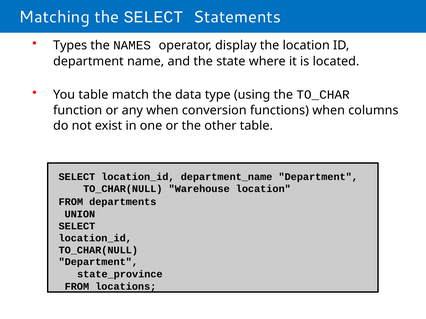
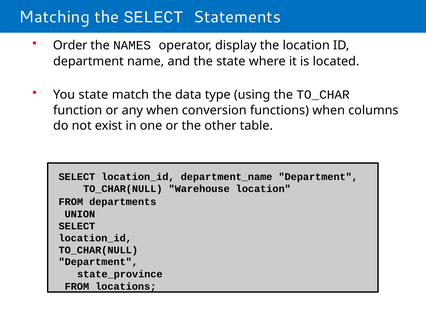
Types: Types -> Order (70, 45)
You table: table -> state (93, 95)
